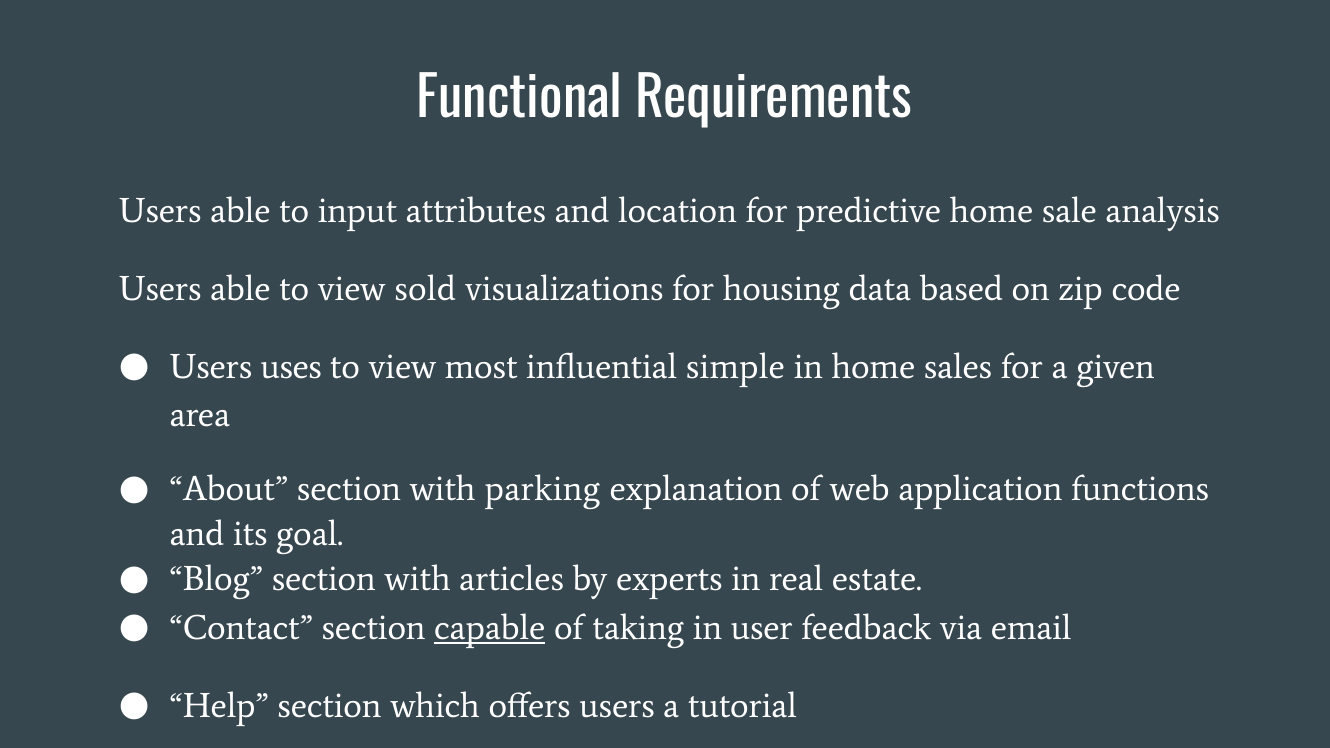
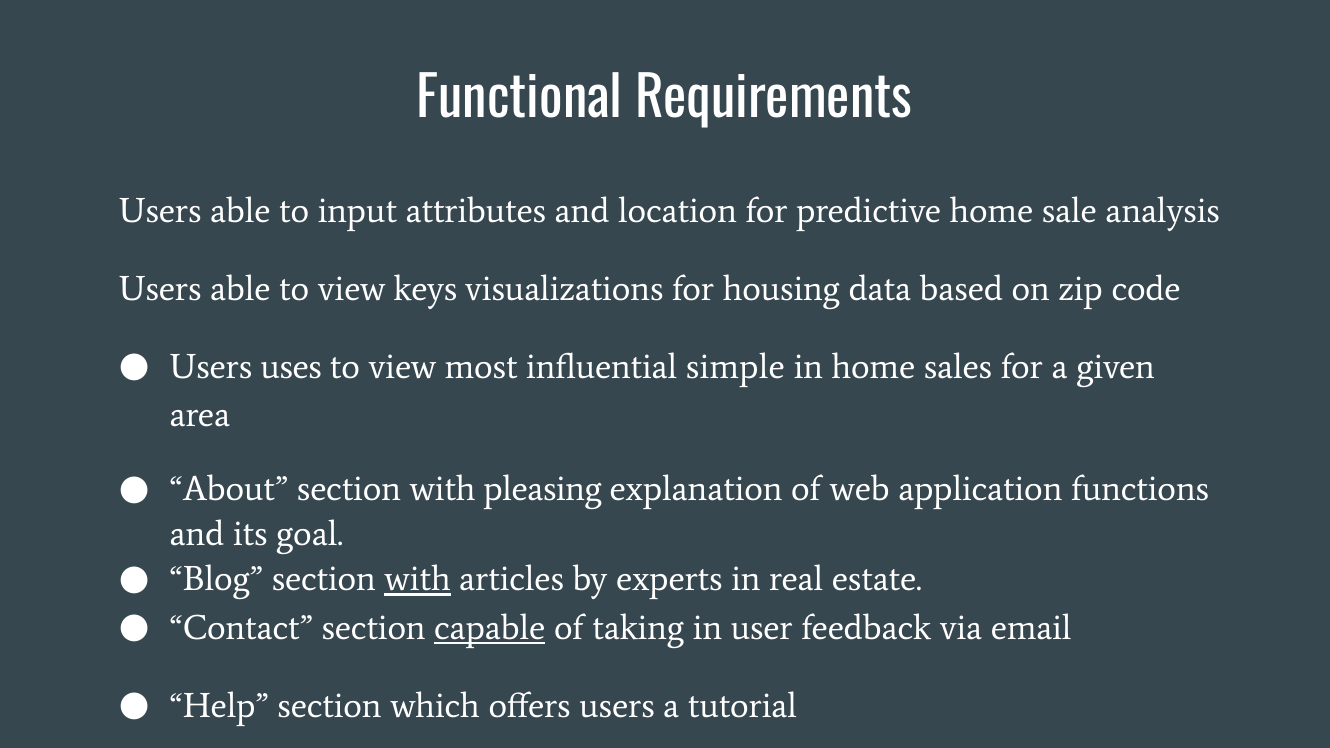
sold: sold -> keys (425, 289)
parking: parking -> pleasing (543, 489)
with underline: none -> present (418, 580)
